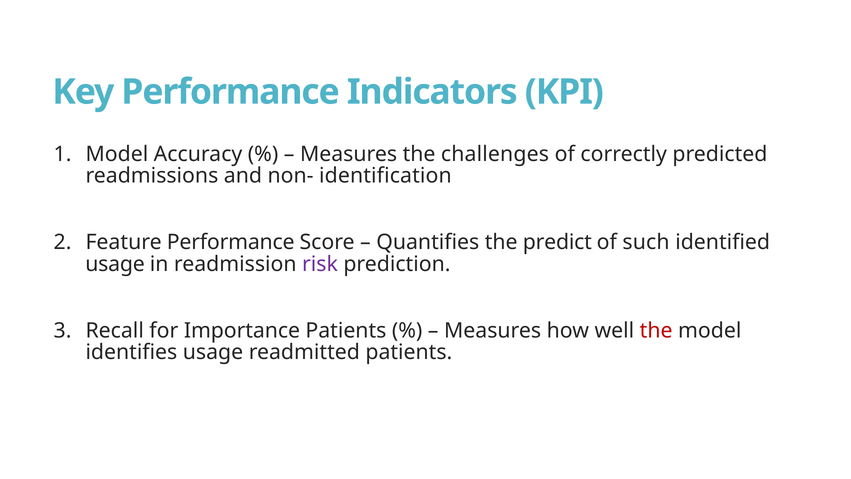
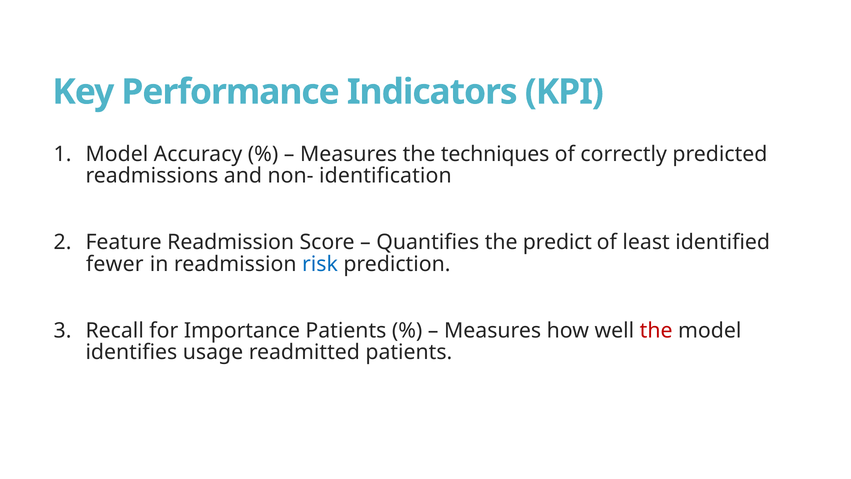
challenges: challenges -> techniques (495, 154)
Feature Performance: Performance -> Readmission (231, 242)
such: such -> least (646, 242)
usage: usage -> fewer (115, 264)
risk colour: purple -> blue (320, 264)
